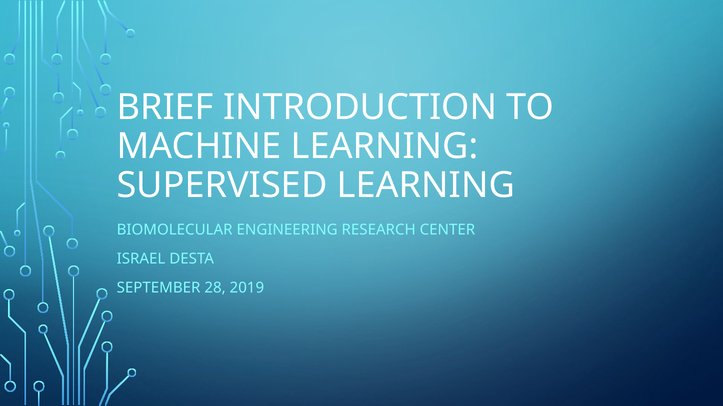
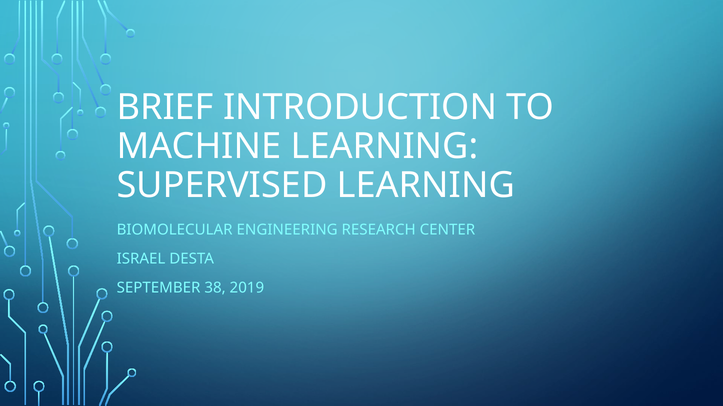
28: 28 -> 38 (215, 288)
